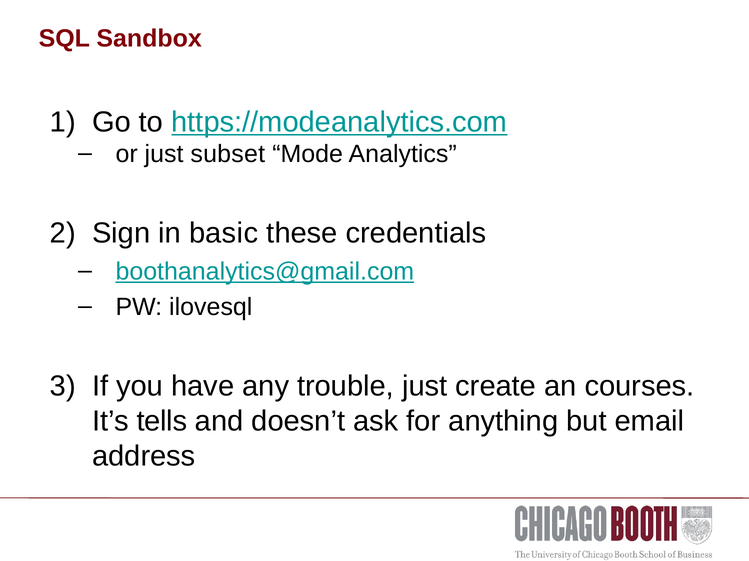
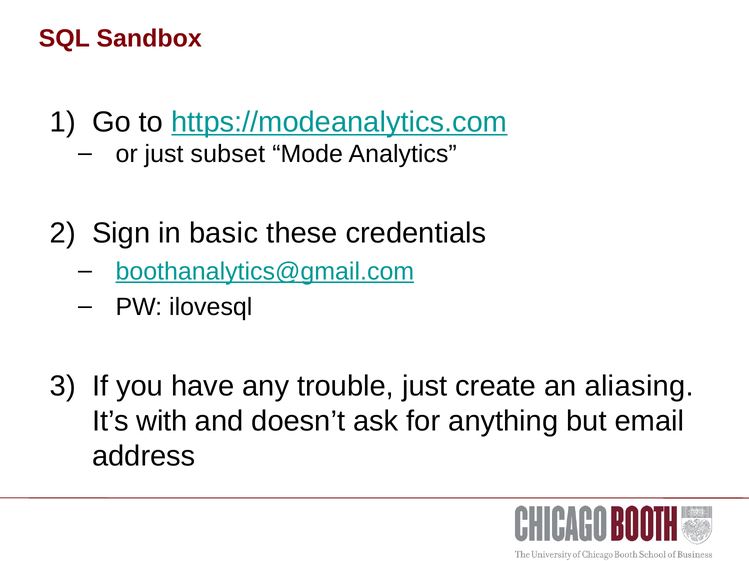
courses: courses -> aliasing (639, 387)
tells: tells -> with (162, 422)
